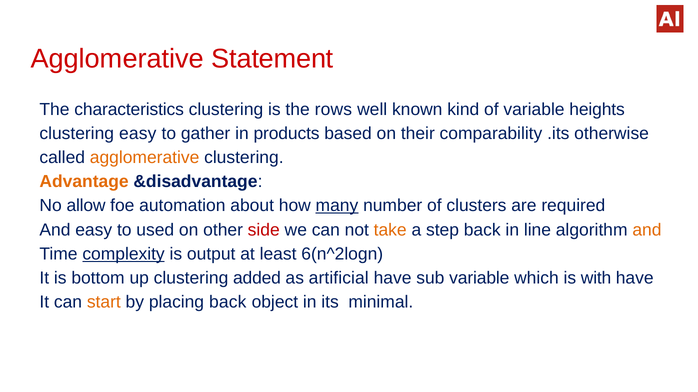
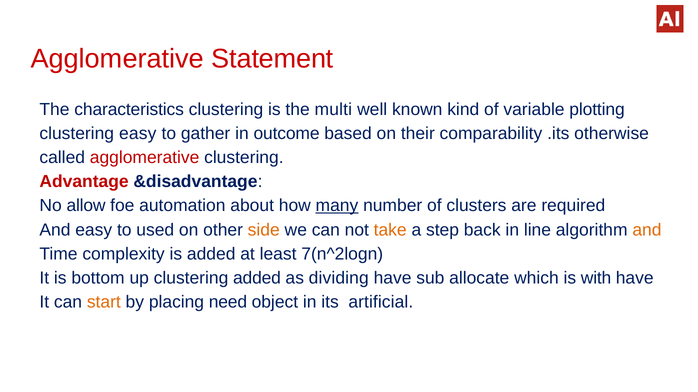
rows: rows -> multi (333, 110)
heights: heights -> plotting (597, 110)
products: products -> outcome (287, 134)
agglomerative colour: orange -> red (145, 158)
Advantage colour: orange -> red (84, 182)
side colour: red -> orange (264, 230)
complexity underline: present -> none (124, 254)
is output: output -> added (211, 254)
6(n^2logn: 6(n^2logn -> 7(n^2logn (342, 254)
artificial: artificial -> dividing (339, 278)
sub variable: variable -> allocate (479, 278)
placing back: back -> need (228, 302)
minimal: minimal -> artificial (381, 302)
